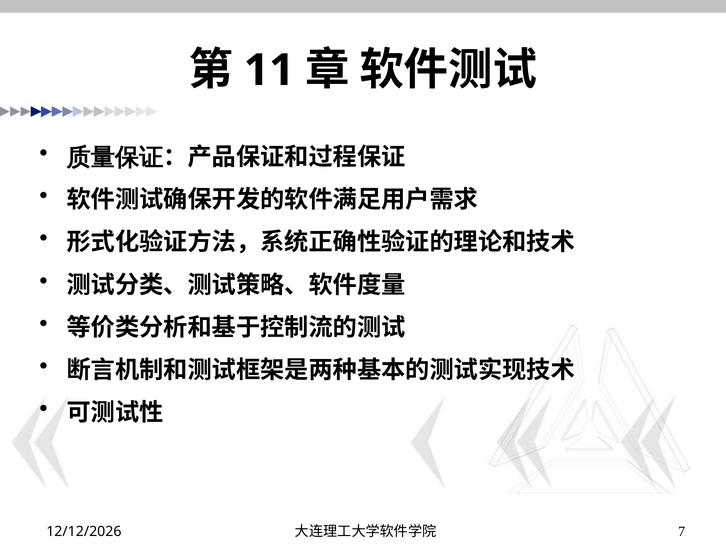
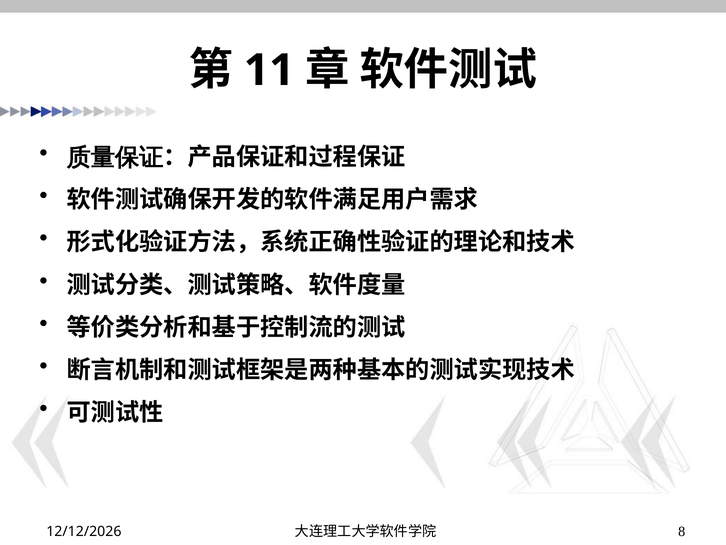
7: 7 -> 8 (682, 531)
